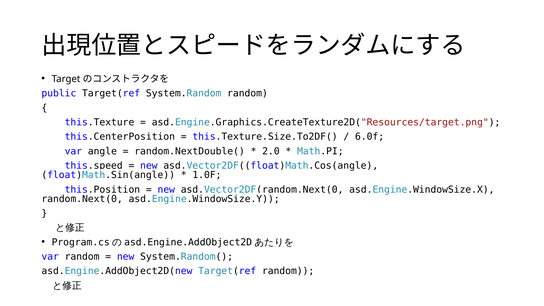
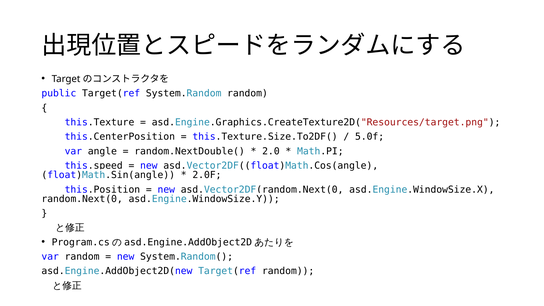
6.0f: 6.0f -> 5.0f (370, 137)
1.0F: 1.0F -> 2.0F (207, 175)
